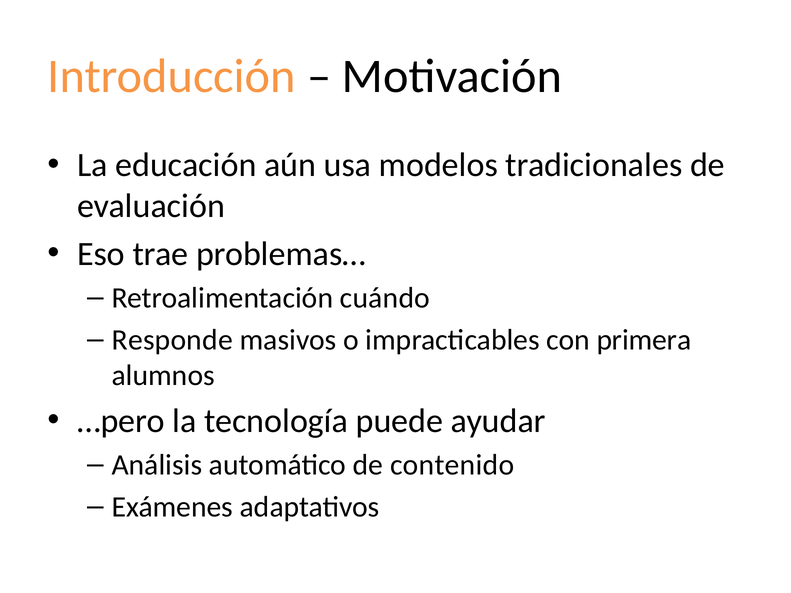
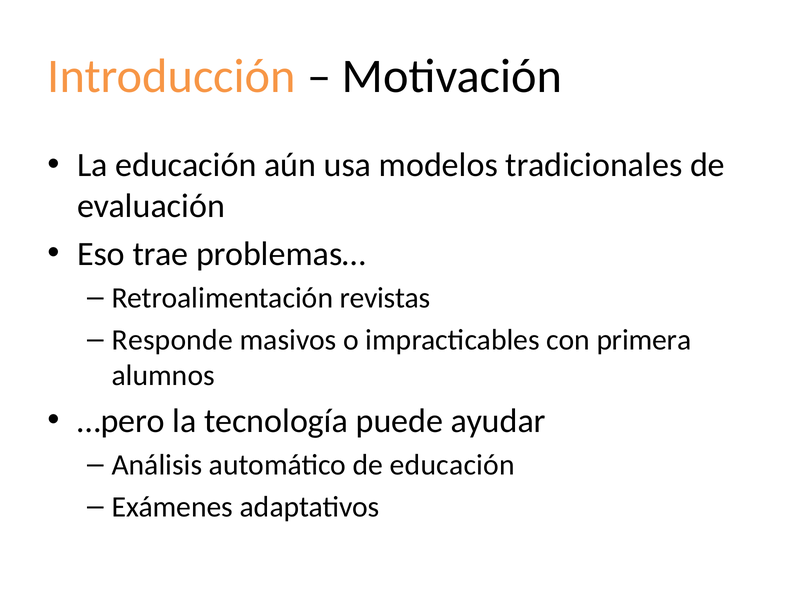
cuándo: cuándo -> revistas (385, 298)
de contenido: contenido -> educación (452, 465)
